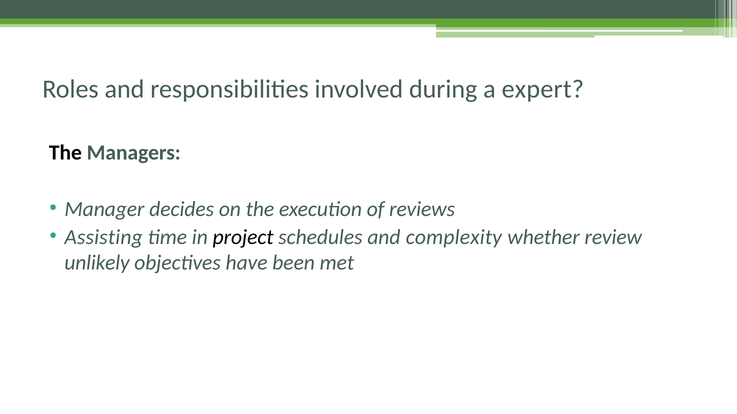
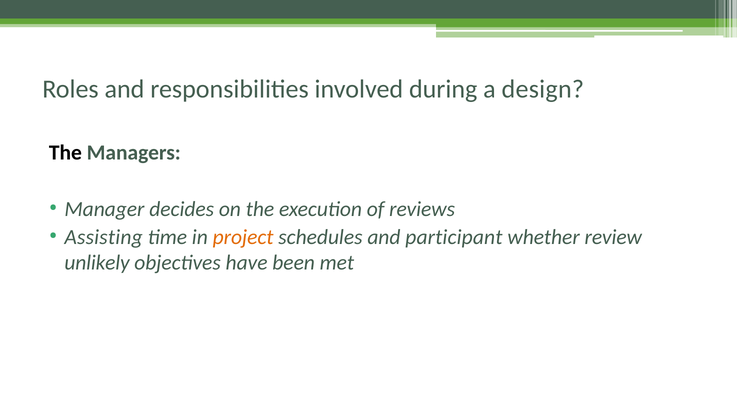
expert: expert -> design (543, 89)
project colour: black -> orange (243, 237)
complexity: complexity -> participant (454, 237)
